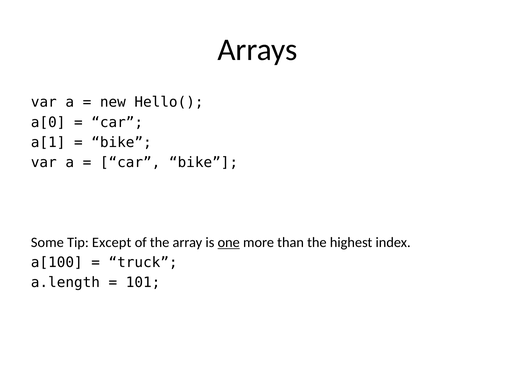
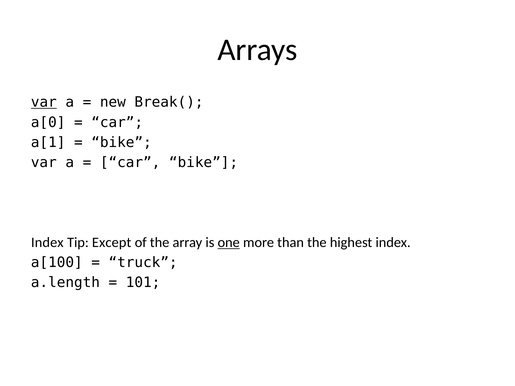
var underline: none -> present (44, 102)
Hello(: Hello( -> Break( (169, 102)
Some: Some -> Index (47, 243)
